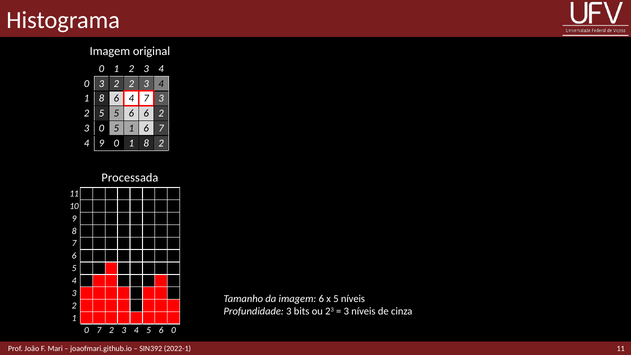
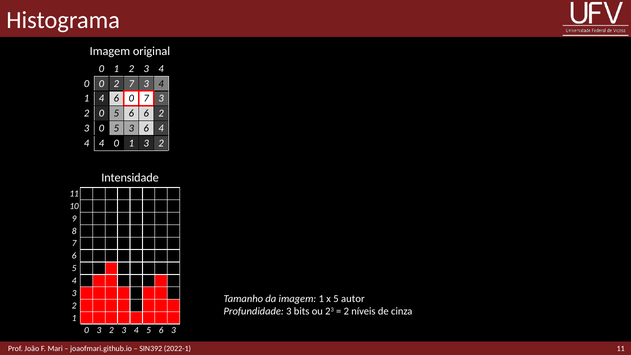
0 3: 3 -> 0 (101, 84)
2 2: 2 -> 7 (131, 84)
8: 8 -> 4 (101, 98)
6 4: 4 -> 0 (131, 98)
2 5: 5 -> 0 (101, 113)
5 1: 1 -> 3 (131, 128)
6 7: 7 -> 4 (161, 128)
9: 9 -> 4 (101, 143)
0 1 8: 8 -> 3 (146, 143)
Processada: Processada -> Intensidade (130, 177)
imagem 6: 6 -> 1 (321, 299)
5 níveis: níveis -> autor (353, 299)
3: 3 -> 2 (346, 311)
0 7: 7 -> 3 (99, 330)
6 0: 0 -> 3 (174, 330)
